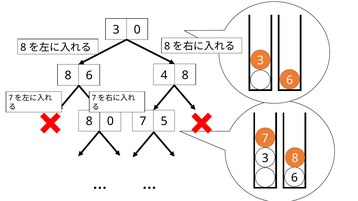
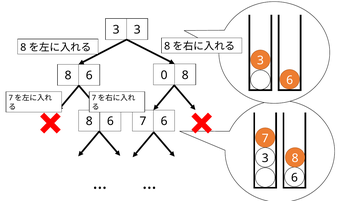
3 0: 0 -> 3 (137, 30)
4: 4 -> 0 (164, 75)
0: 0 -> 6 (110, 122)
7 5: 5 -> 6 (164, 122)
